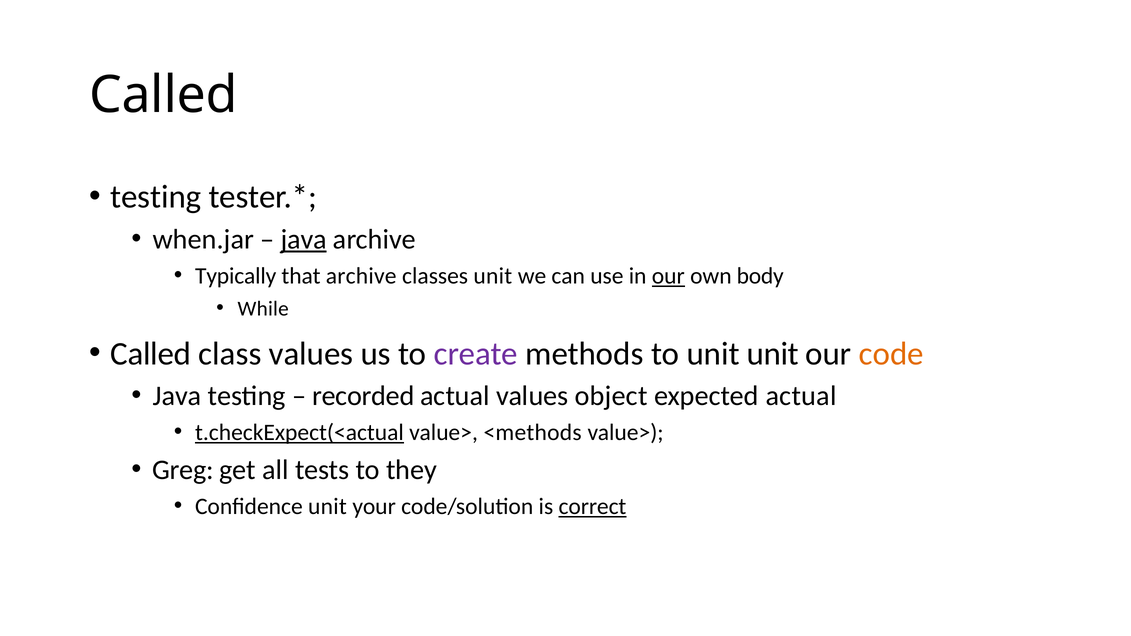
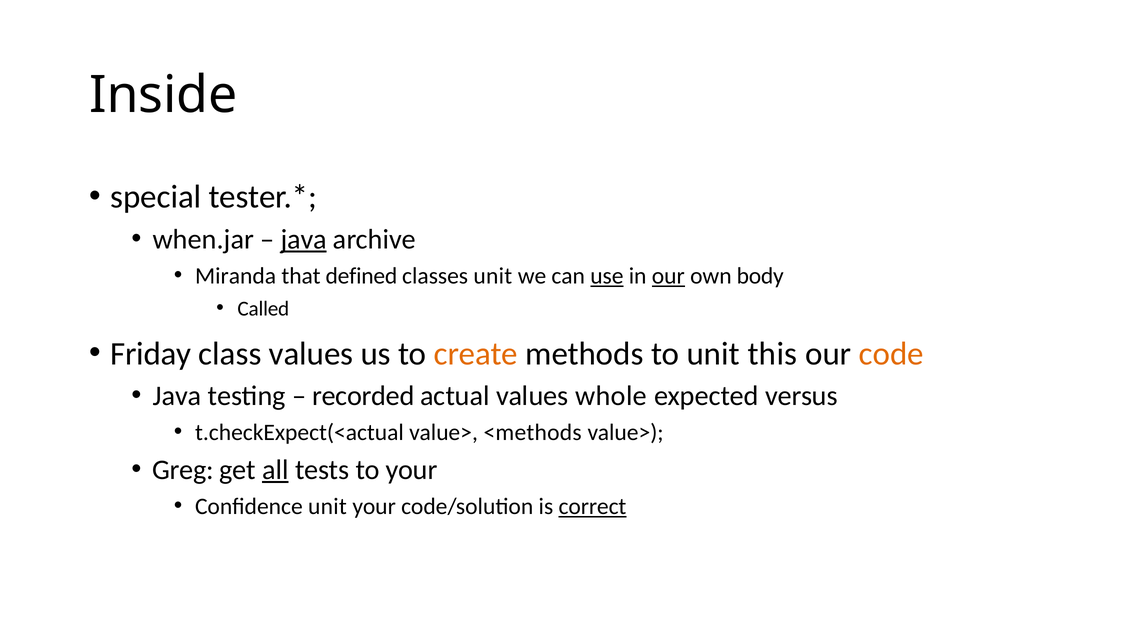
Called: Called -> Inside (163, 95)
testing: testing -> special (156, 197)
Typically: Typically -> Miranda (236, 276)
that archive: archive -> defined (361, 276)
use underline: none -> present (607, 276)
While: While -> Called (263, 309)
Called: Called -> Friday (151, 354)
create colour: purple -> orange (476, 354)
unit unit: unit -> this (772, 354)
object: object -> whole (611, 396)
expected actual: actual -> versus (801, 396)
t.checkExpect(<actual underline: present -> none (299, 433)
all underline: none -> present (275, 470)
to they: they -> your (412, 470)
